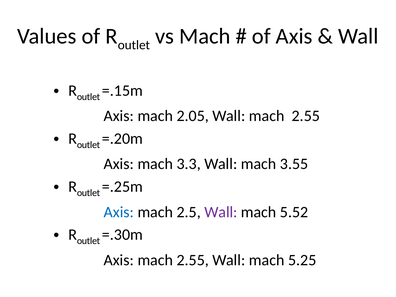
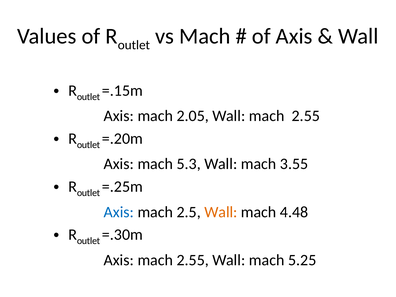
3.3: 3.3 -> 5.3 (189, 164)
Wall colour: purple -> orange (221, 212)
5.52: 5.52 -> 4.48 (294, 212)
